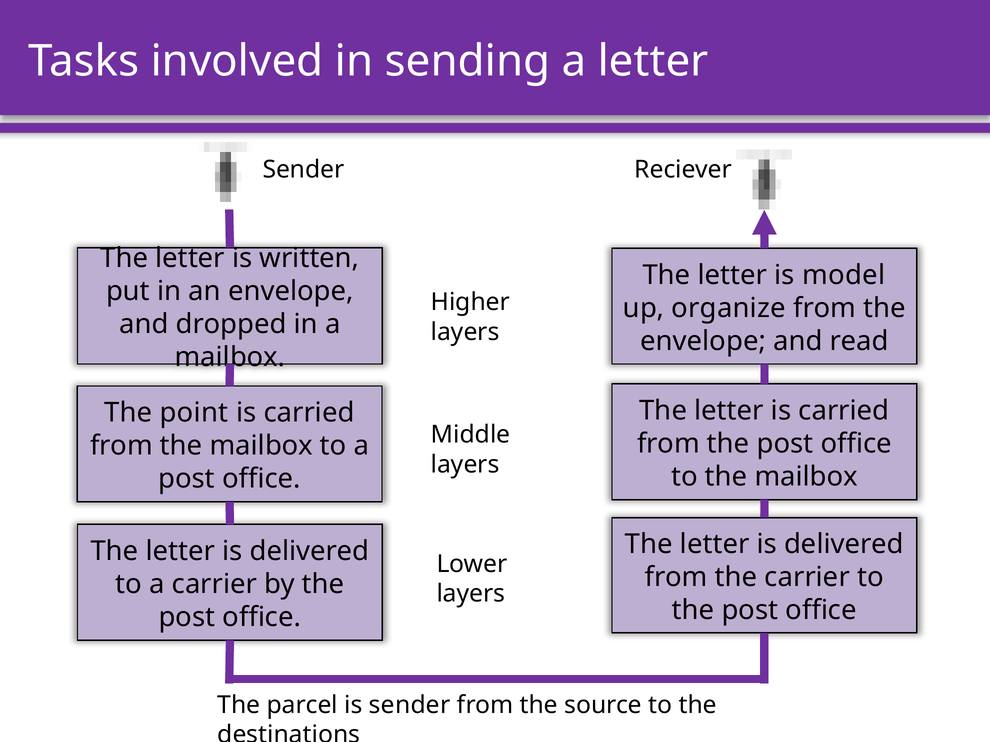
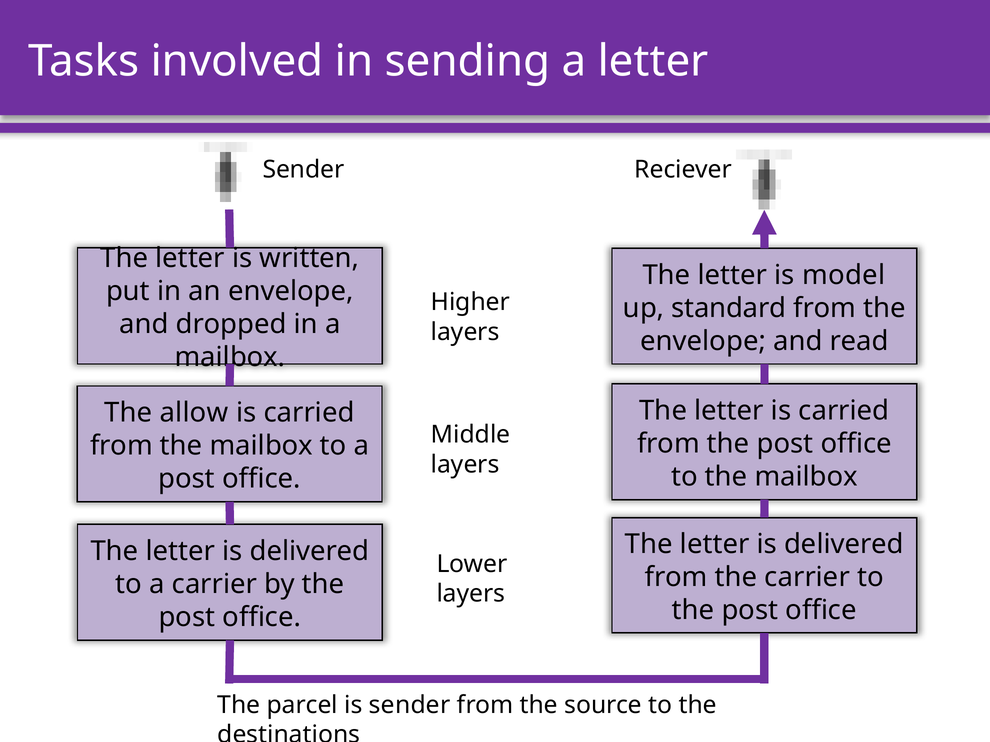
organize: organize -> standard (729, 308)
point: point -> allow (194, 413)
